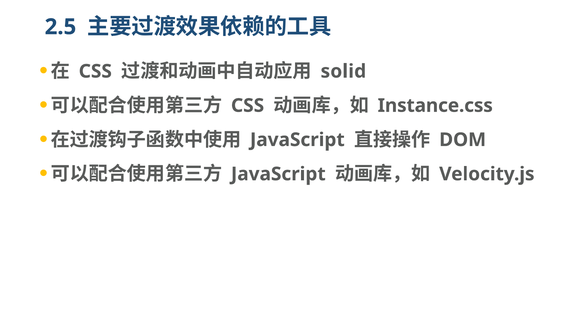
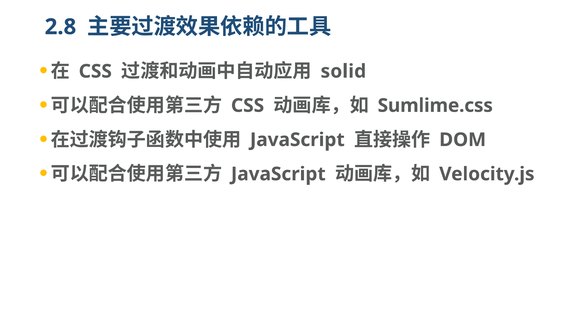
2.5: 2.5 -> 2.8 (60, 27)
Instance.css: Instance.css -> Sumlime.css (435, 106)
